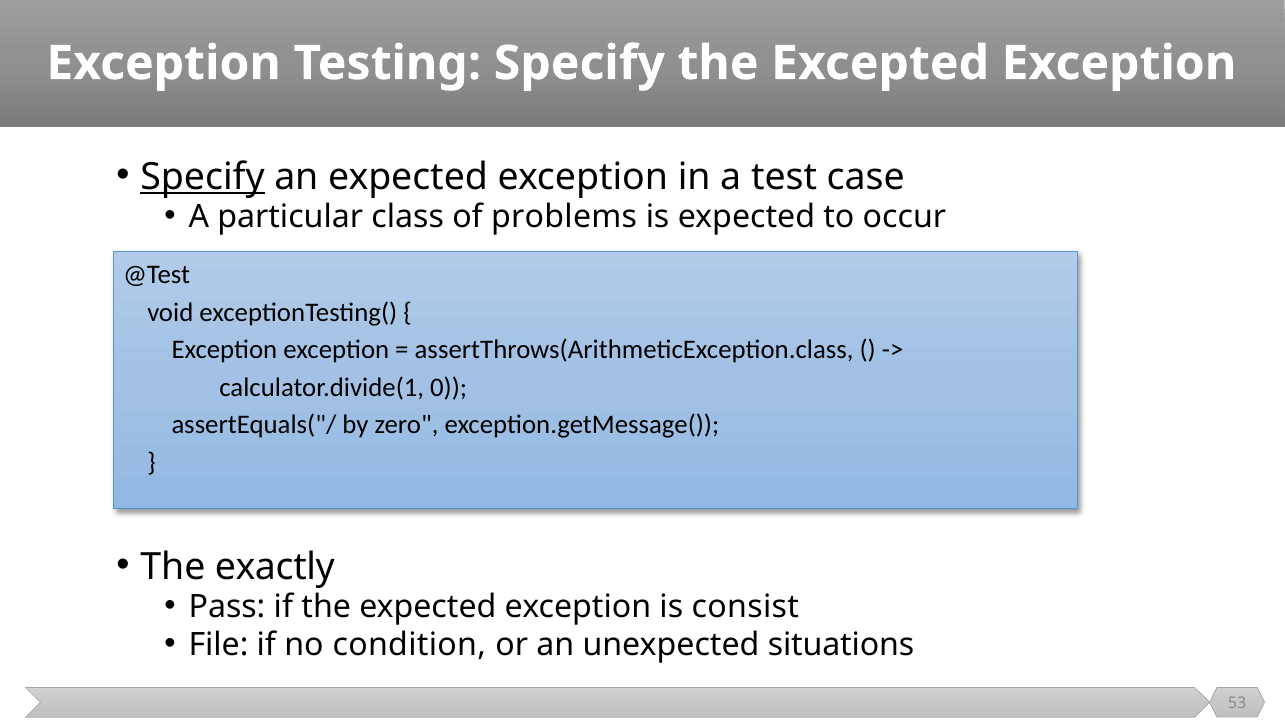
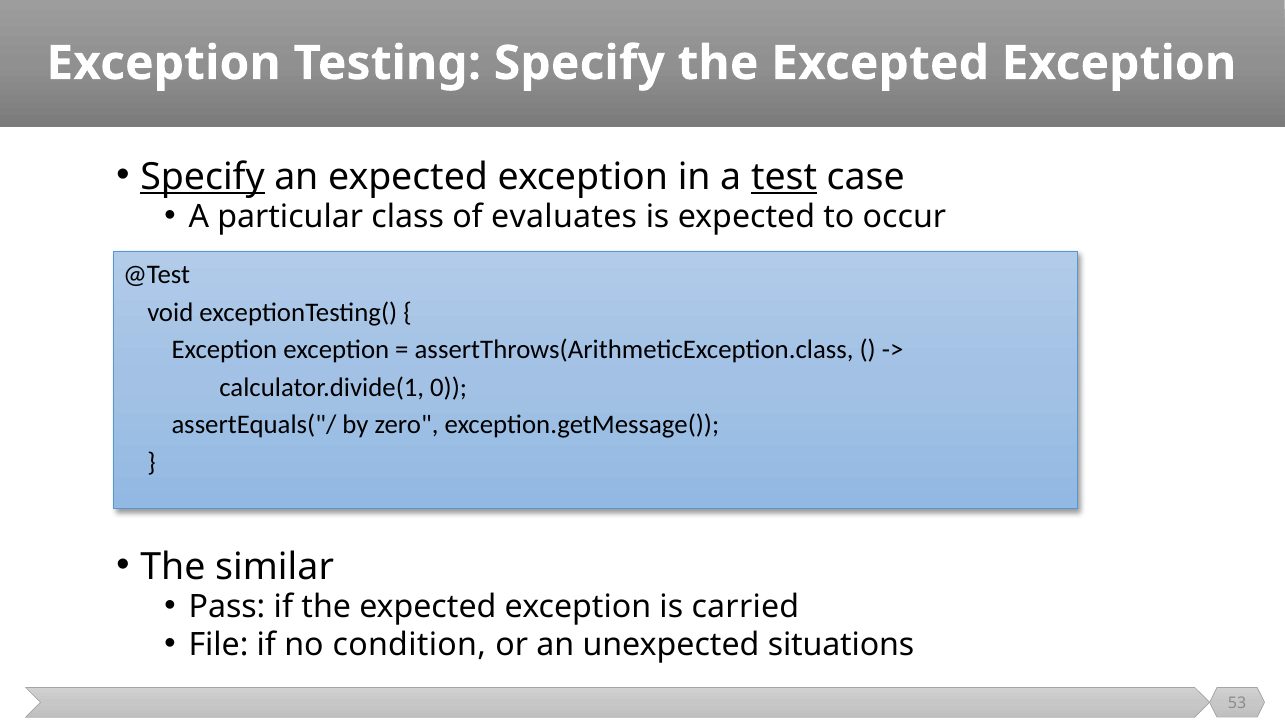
test underline: none -> present (784, 177)
problems: problems -> evaluates (564, 217)
exactly: exactly -> similar (275, 567)
consist: consist -> carried (745, 607)
